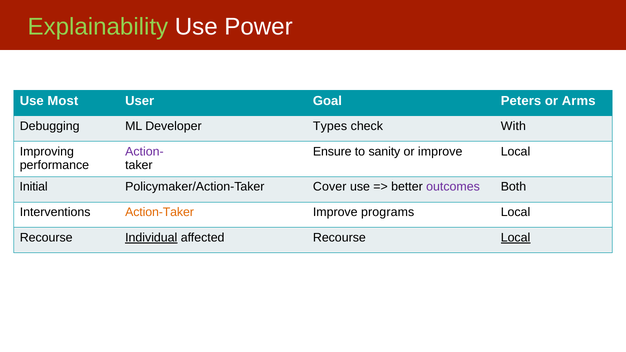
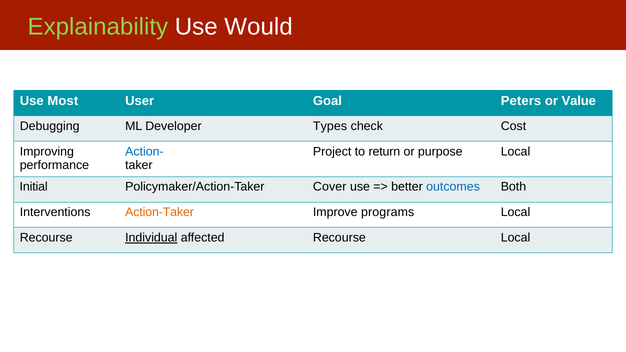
Power: Power -> Would (259, 27)
Arms: Arms -> Value (579, 101)
With: With -> Cost (513, 126)
Action- colour: purple -> blue (144, 151)
Ensure: Ensure -> Project (332, 151)
sanity: sanity -> return (384, 151)
or improve: improve -> purpose (440, 151)
outcomes colour: purple -> blue (453, 187)
Local underline: present -> none (516, 238)
